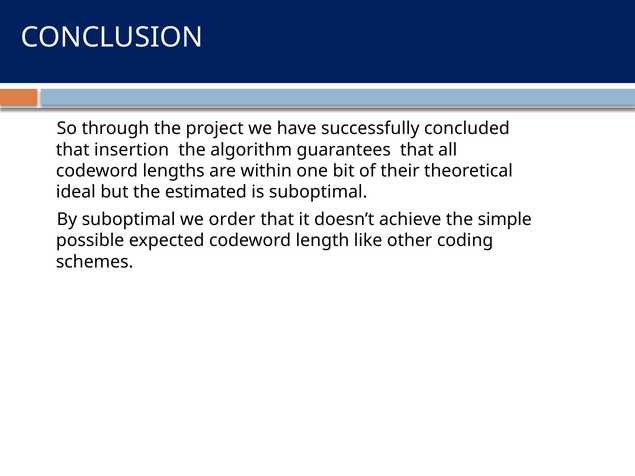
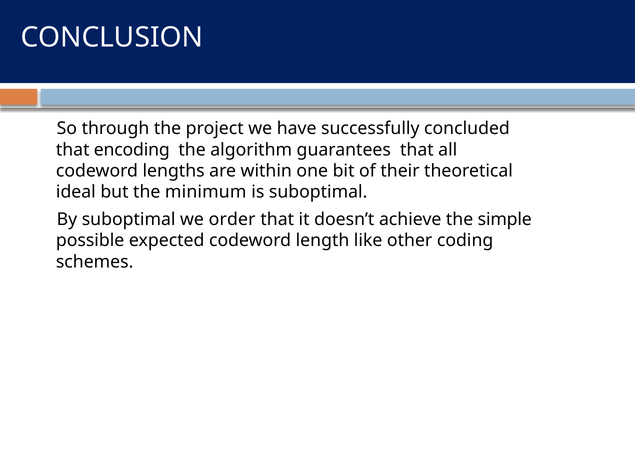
insertion: insertion -> encoding (132, 150)
estimated: estimated -> minimum (206, 192)
